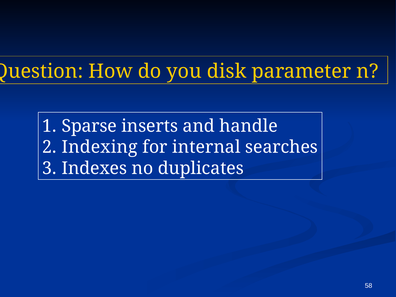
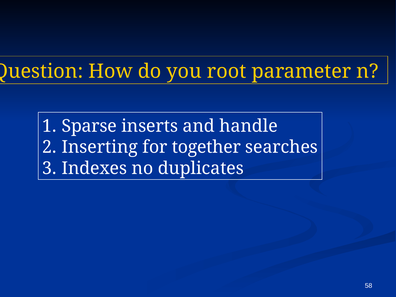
disk: disk -> root (227, 71)
Indexing: Indexing -> Inserting (100, 147)
internal: internal -> together (206, 147)
